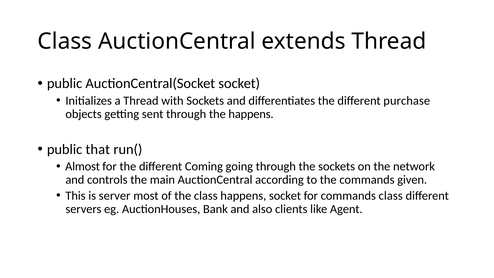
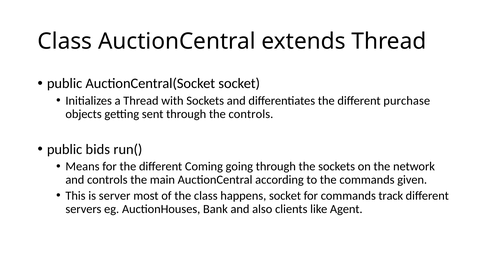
the happens: happens -> controls (251, 114)
that: that -> bids (98, 149)
Almost: Almost -> Means (83, 166)
commands class: class -> track (391, 196)
